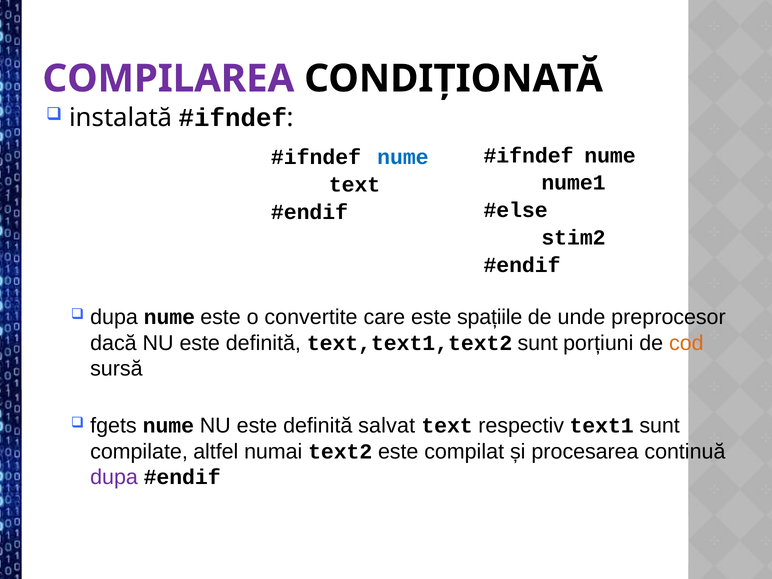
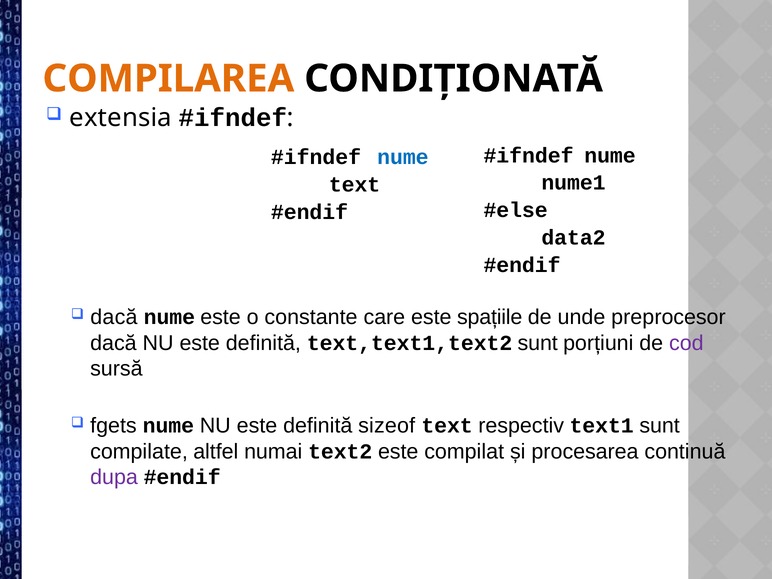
COMPILAREA colour: purple -> orange (168, 79)
instalată: instalată -> extensia (121, 118)
stim2: stim2 -> data2 (573, 238)
dupa: dupa -> dacă (114, 317)
convertite: convertite -> constante (311, 317)
cod colour: orange -> purple (686, 343)
salvat: salvat -> sizeof (387, 426)
